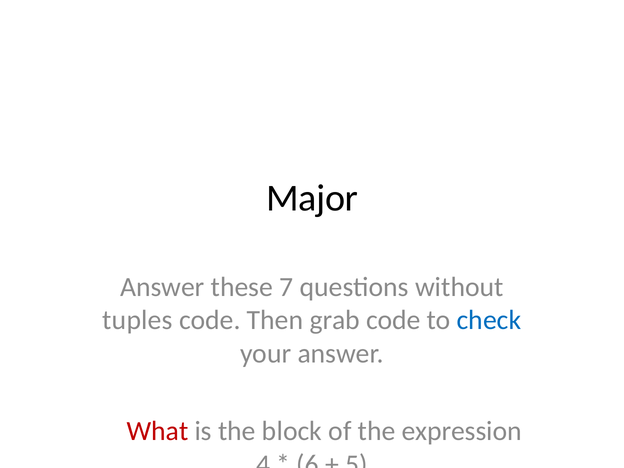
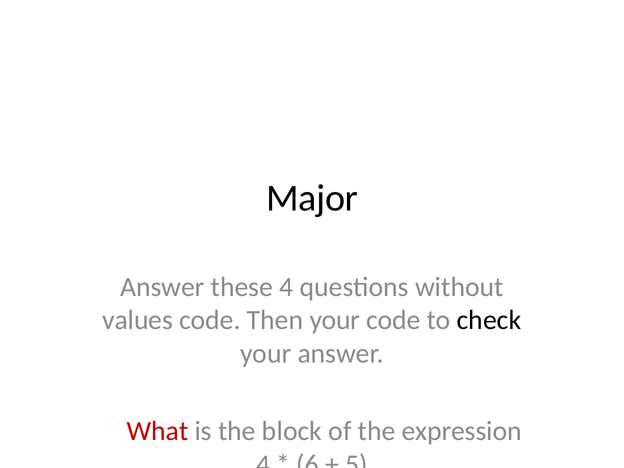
these 7: 7 -> 4 (286, 287)
tuples: tuples -> values (138, 320)
Then grab: grab -> your (335, 320)
check colour: blue -> black (489, 320)
